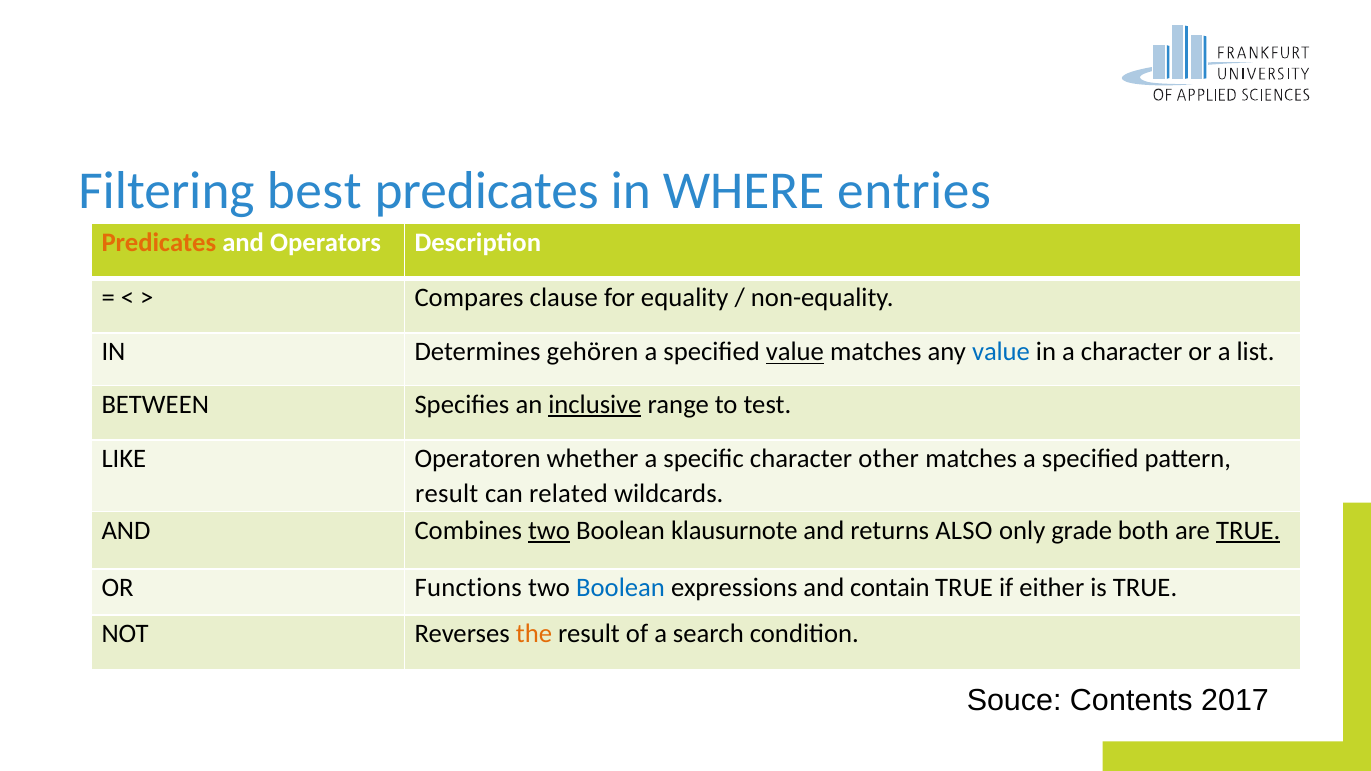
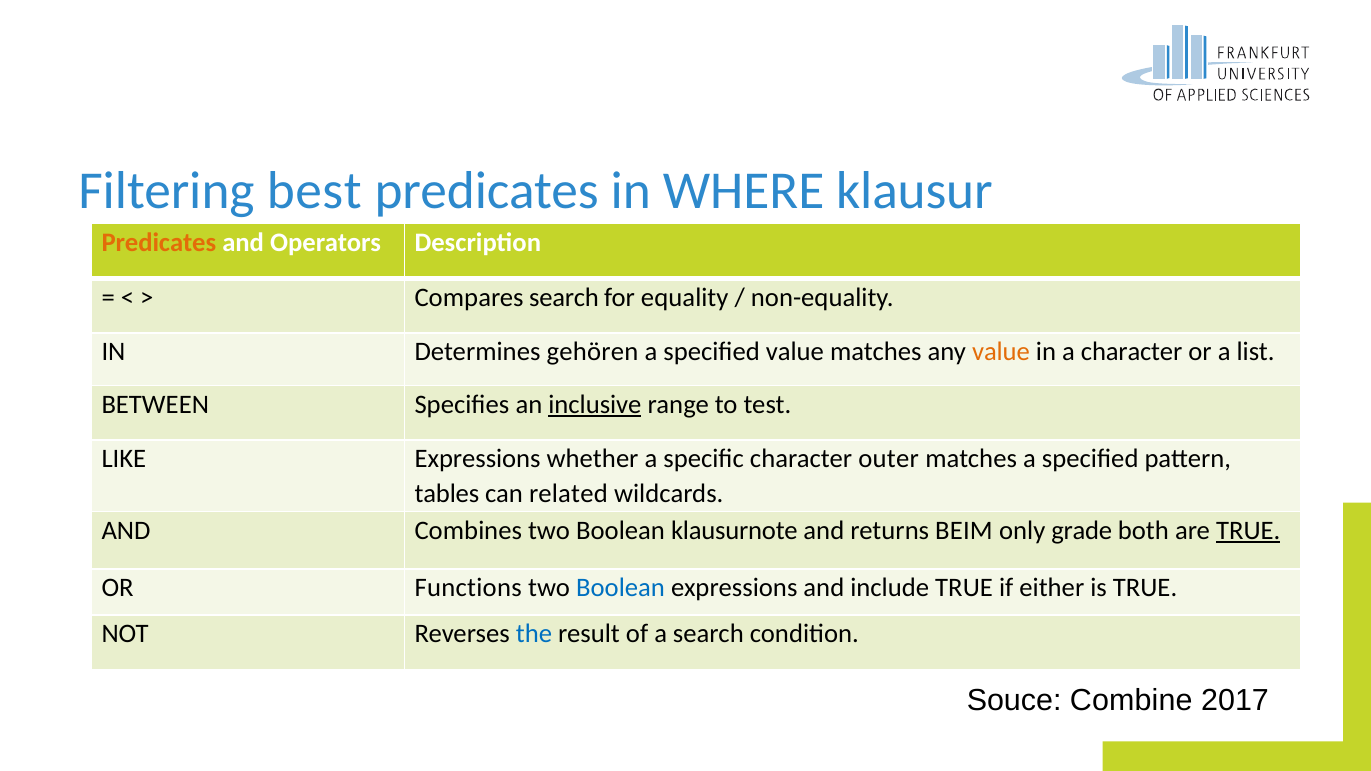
entries: entries -> klausur (914, 191)
Compares clause: clause -> search (564, 297)
value underline: present -> none (795, 352)
value colour: blue -> orange (1001, 352)
LIKE Operatoren: Operatoren -> Expressions (478, 459)
other: other -> outer (889, 459)
result: result -> tables (447, 494)
two underline: present -> none (549, 530)
ALSO: ALSO -> BEIM (964, 530)
contain: contain -> include (890, 588)
the colour: orange -> blue (534, 634)
Contents: Contents -> Combine (1131, 700)
